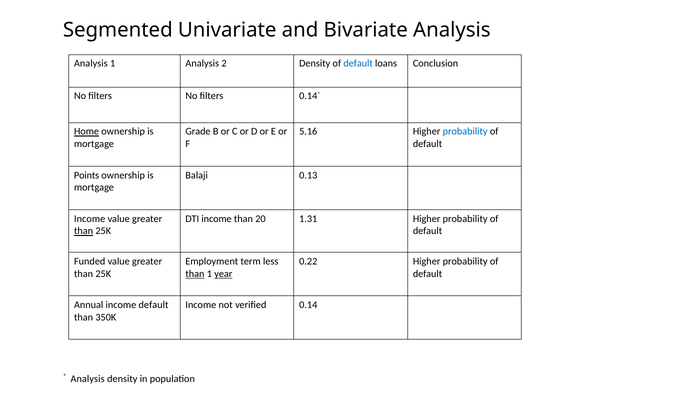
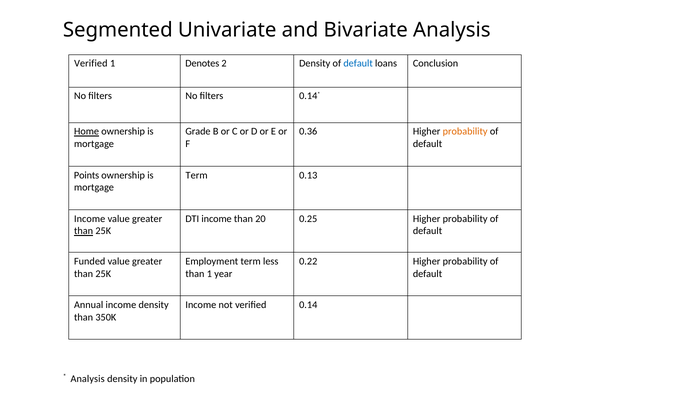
Analysis: Analysis -> Verified (91, 64)
1 Analysis: Analysis -> Denotes (202, 64)
5.16: 5.16 -> 0.36 (308, 132)
probability colour: blue -> orange (465, 132)
Balaji: Balaji -> Term (197, 175)
1.31: 1.31 -> 0.25 (308, 219)
than underline: present -> none (195, 274)
year underline: present -> none (223, 274)
income default: default -> density (154, 305)
